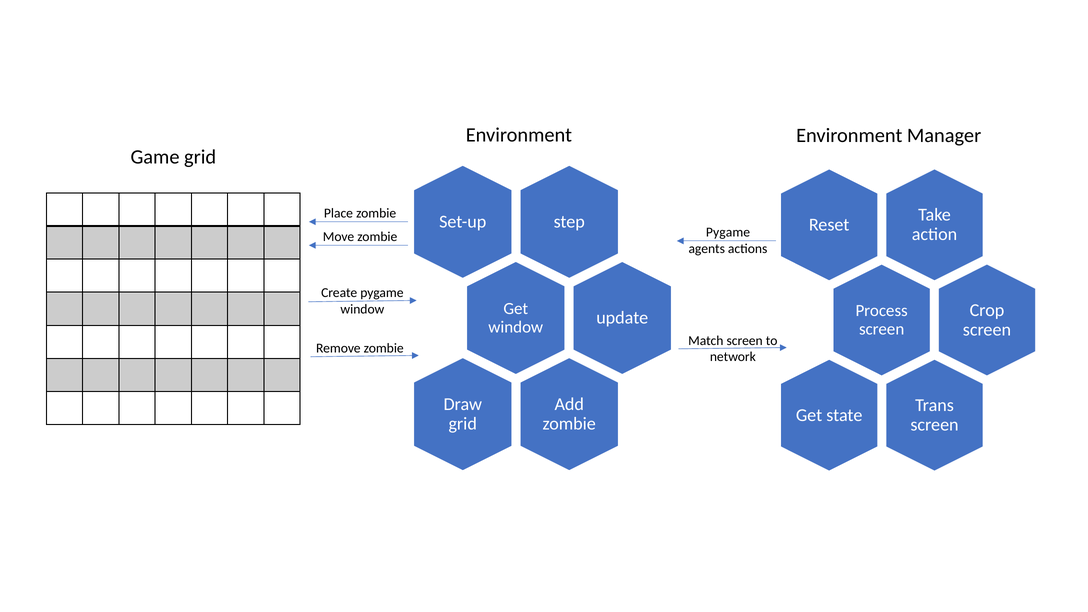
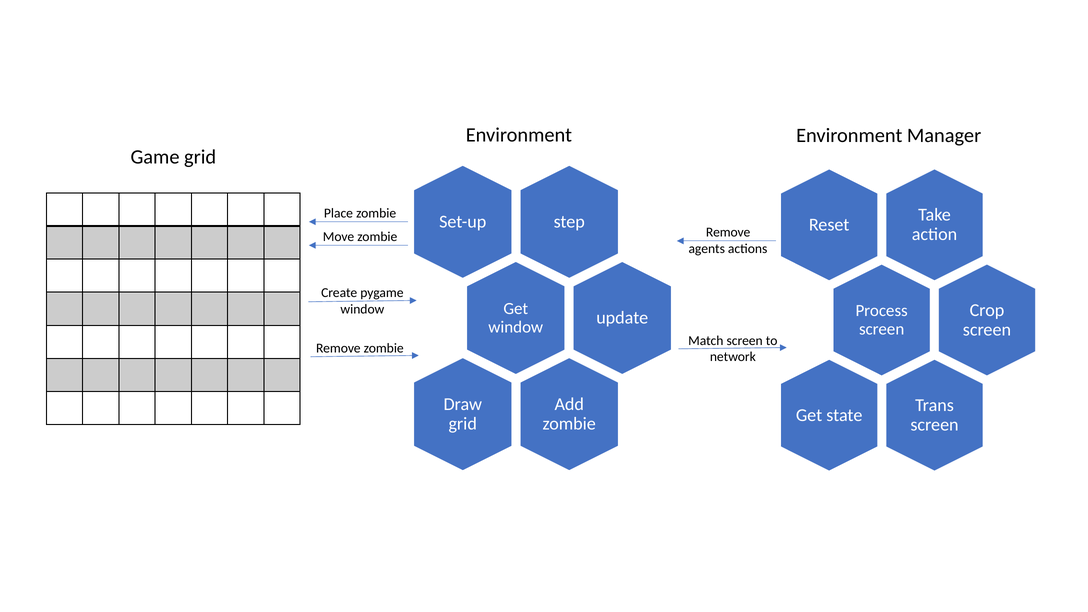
Pygame: Pygame -> Remove (728, 233)
